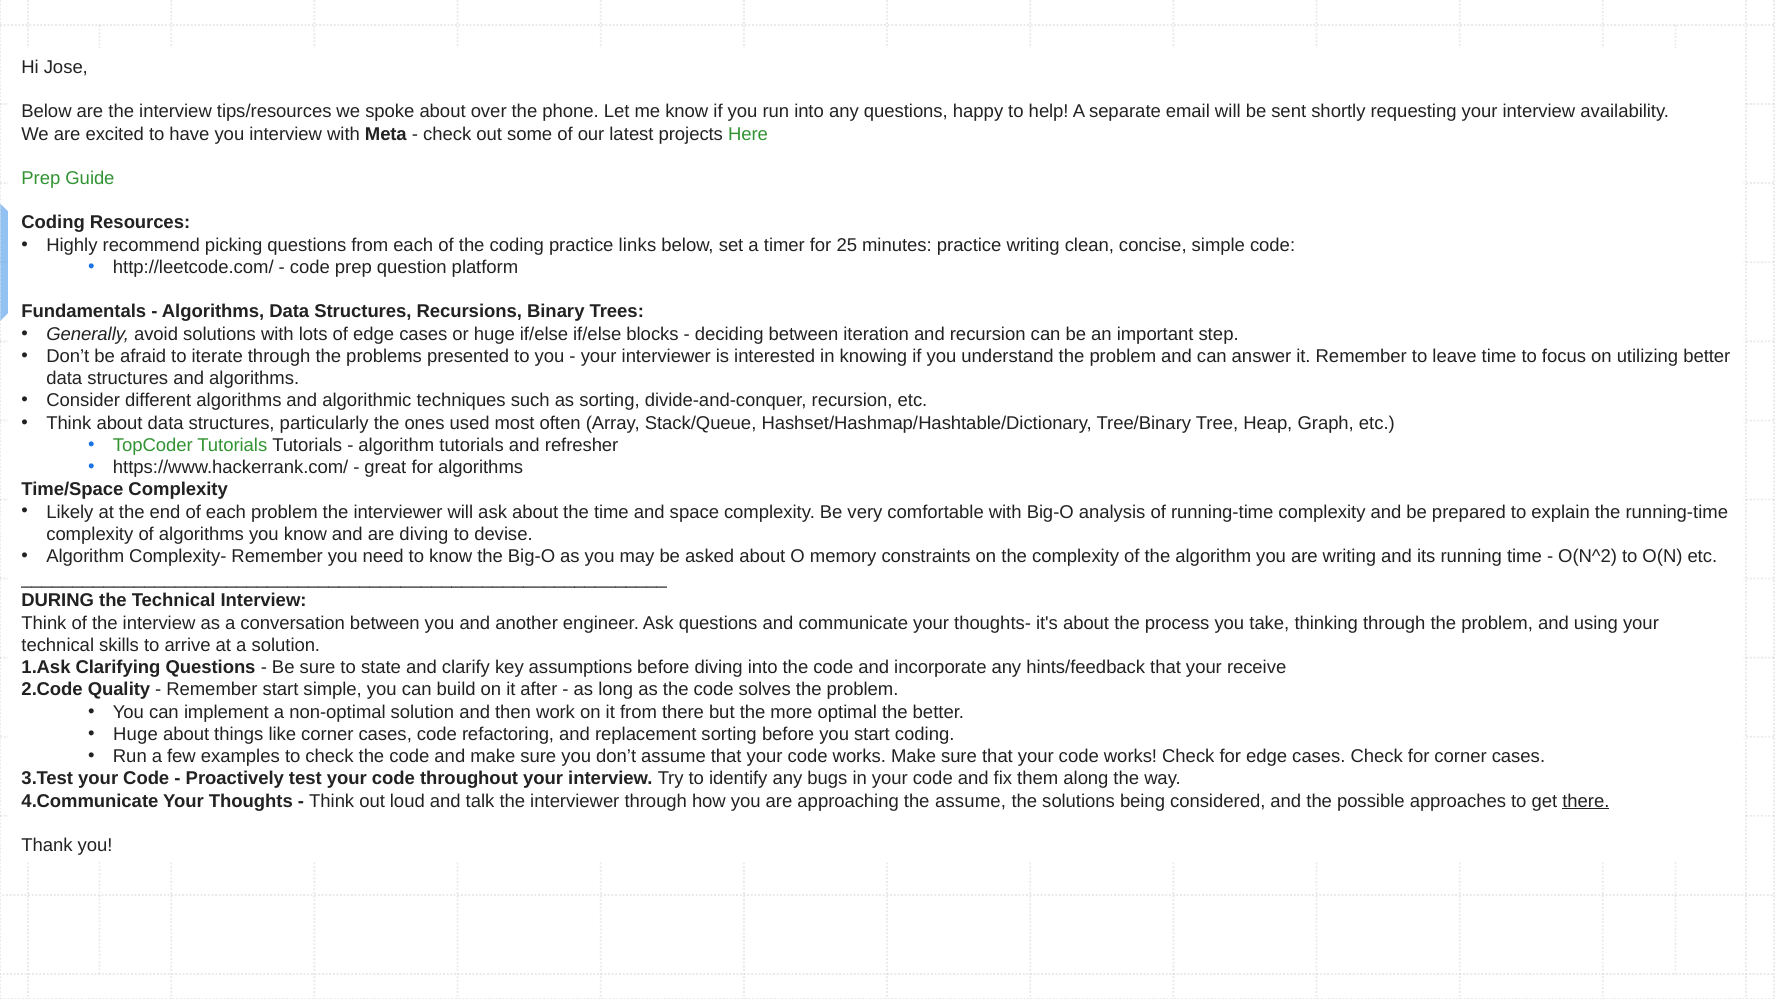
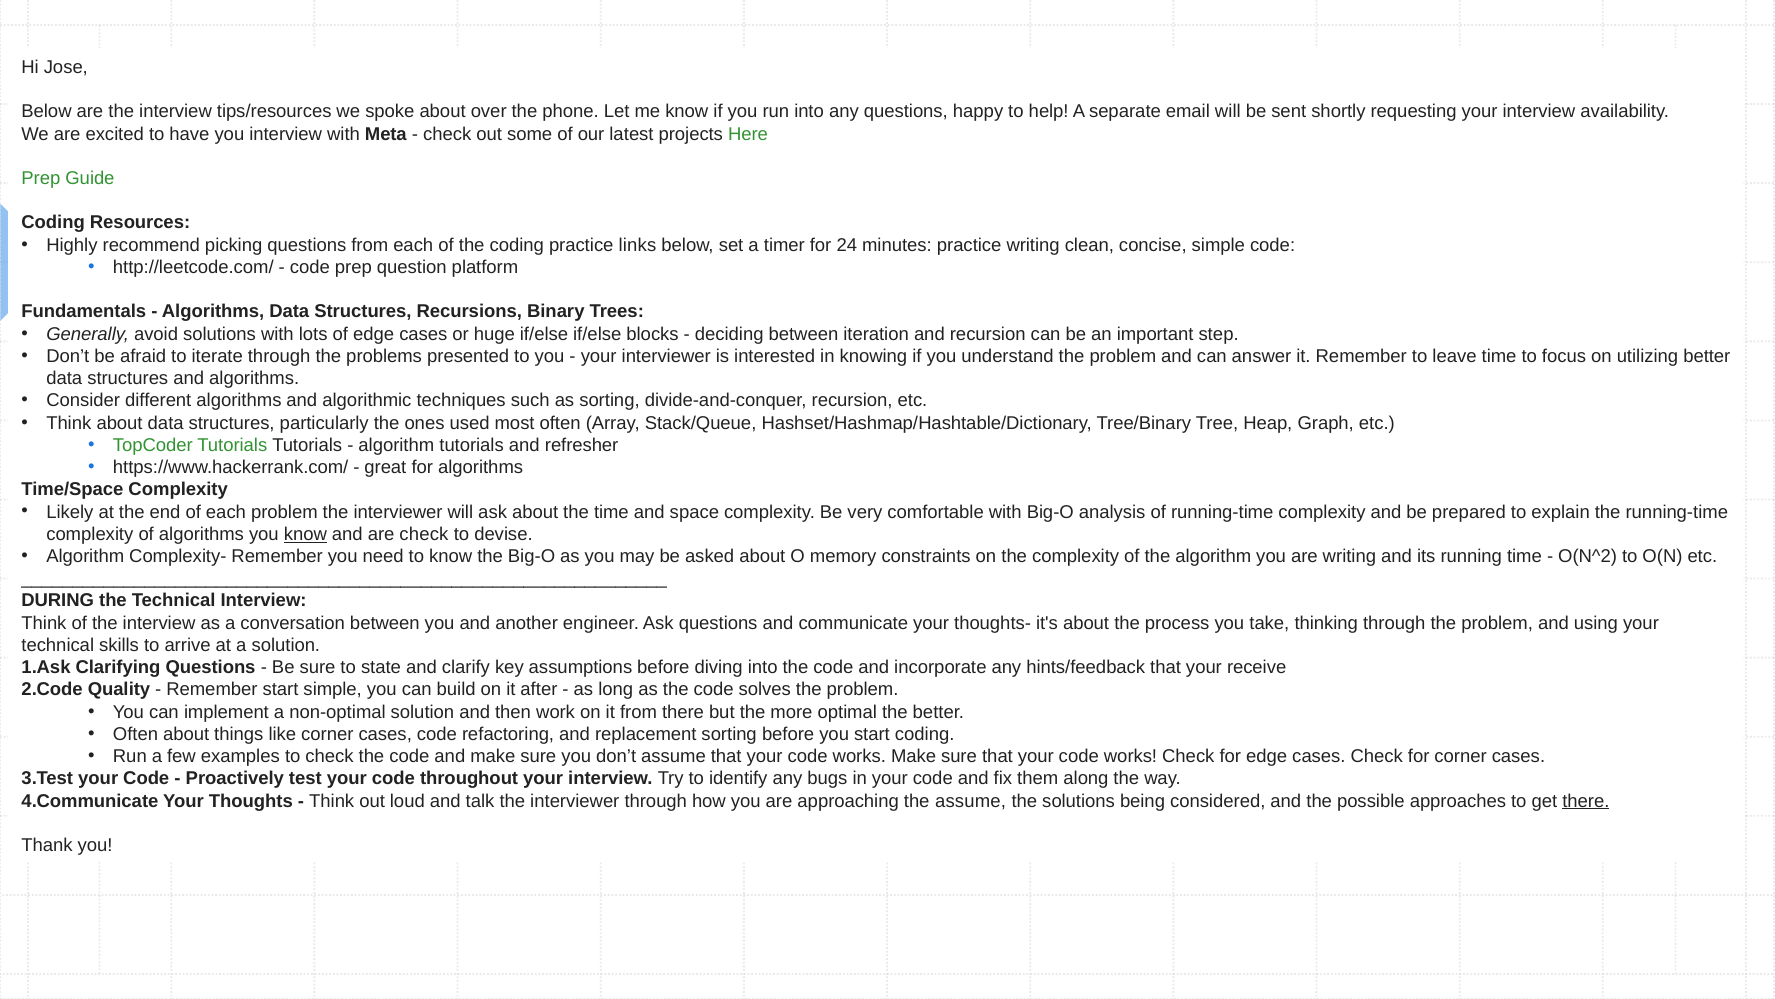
25: 25 -> 24 (847, 245)
know underline: none -> present (305, 534)
are diving: diving -> check (424, 534)
Huge: Huge -> Often (136, 734)
